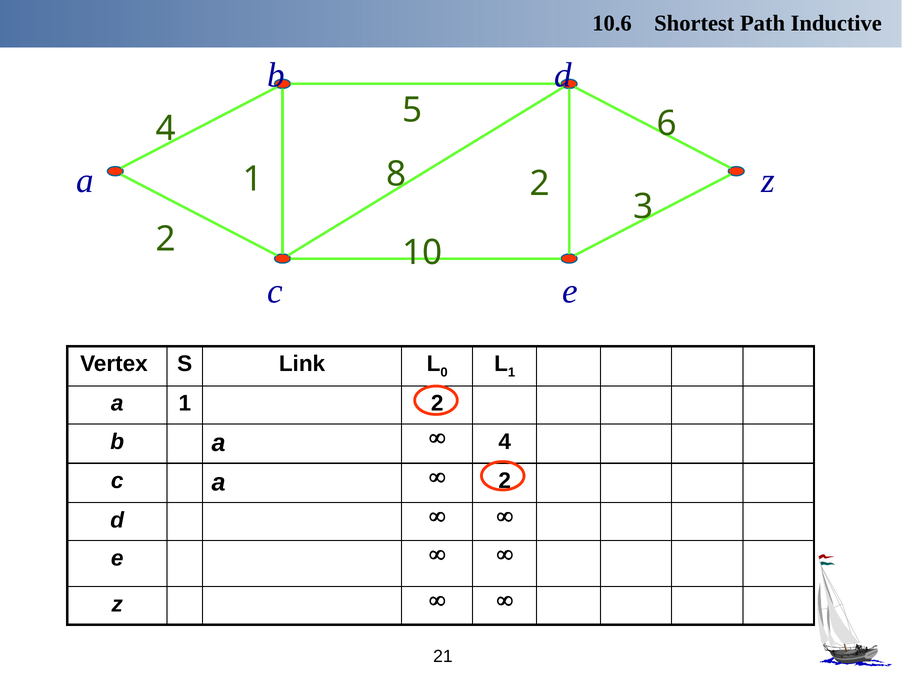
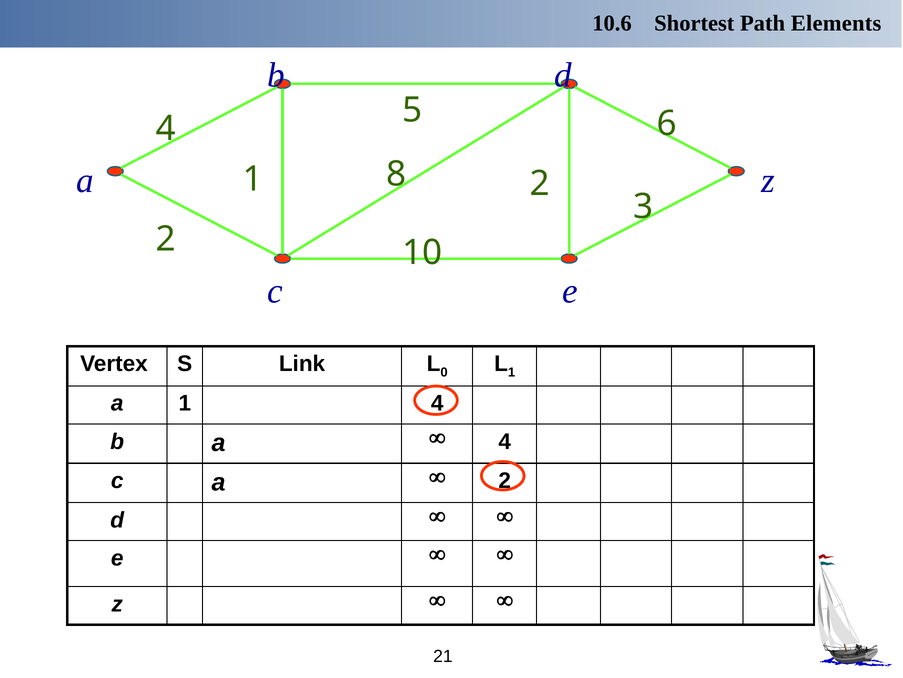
Inductive: Inductive -> Elements (836, 23)
1 2: 2 -> 4 (437, 403)
